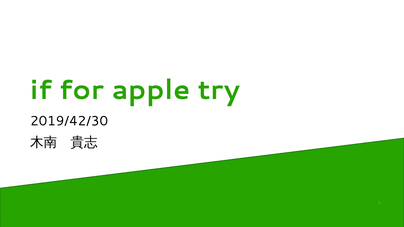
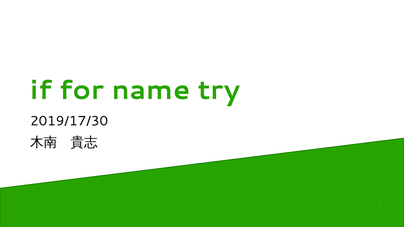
apple: apple -> name (151, 90)
2019/42/30: 2019/42/30 -> 2019/17/30 (69, 121)
